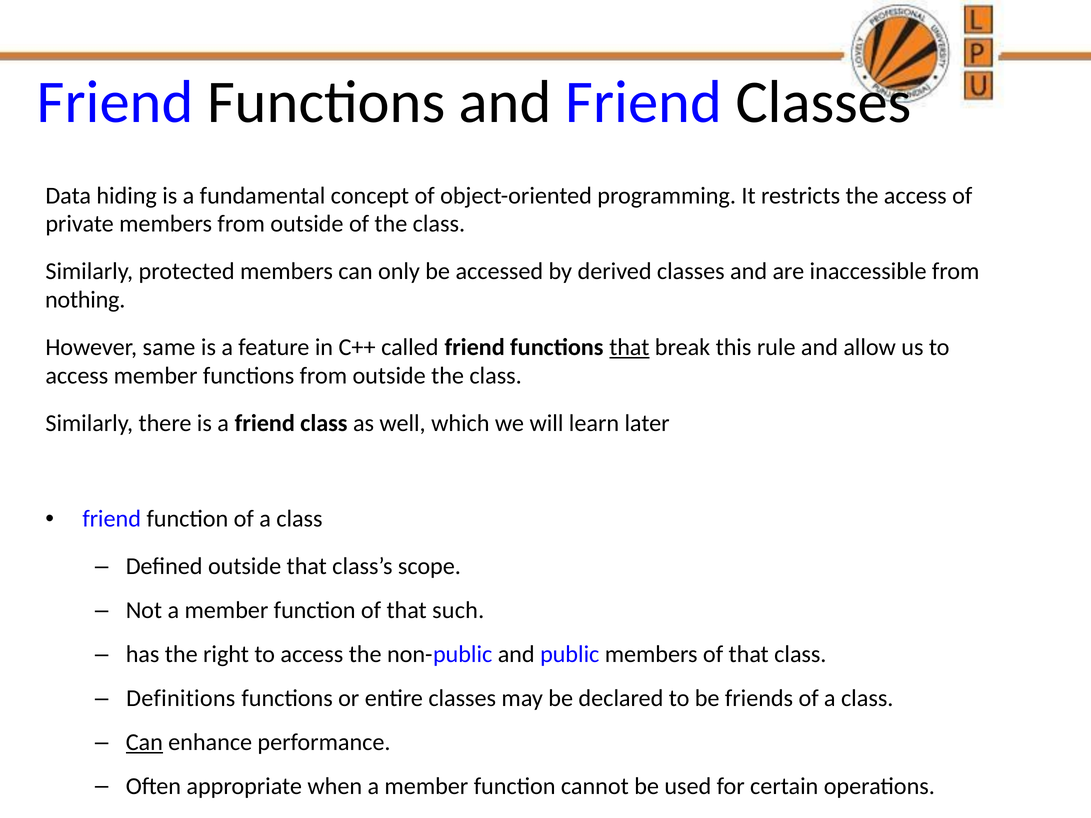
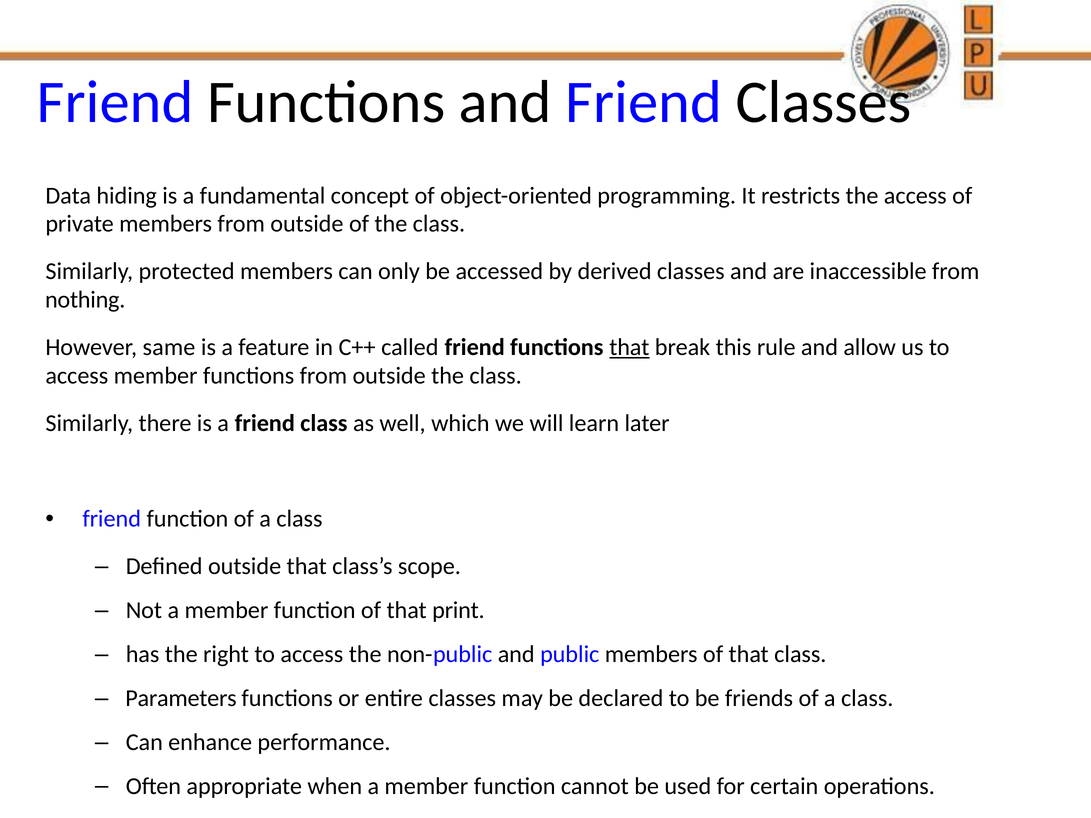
such: such -> print (458, 611)
Definitions: Definitions -> Parameters (181, 698)
Can underline: present -> none (144, 742)
